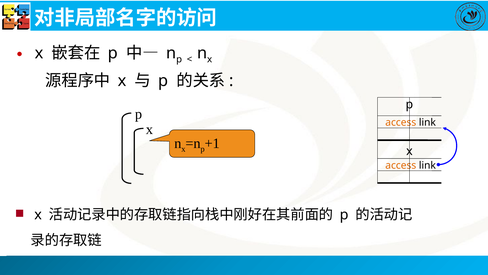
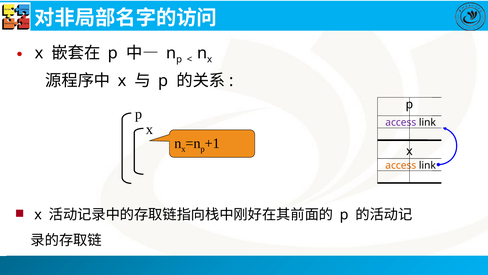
access colour: orange -> purple (401, 122)
